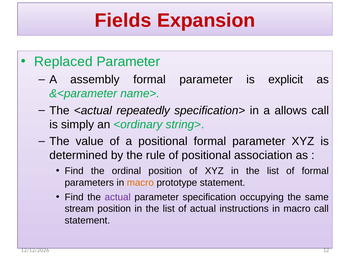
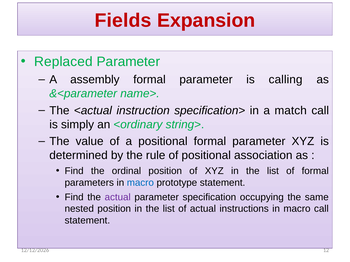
explicit: explicit -> calling (286, 80)
repeatedly: repeatedly -> instruction (143, 111)
allows: allows -> match (291, 111)
macro colour: orange -> blue (140, 183)
stream: stream -> nested (79, 209)
